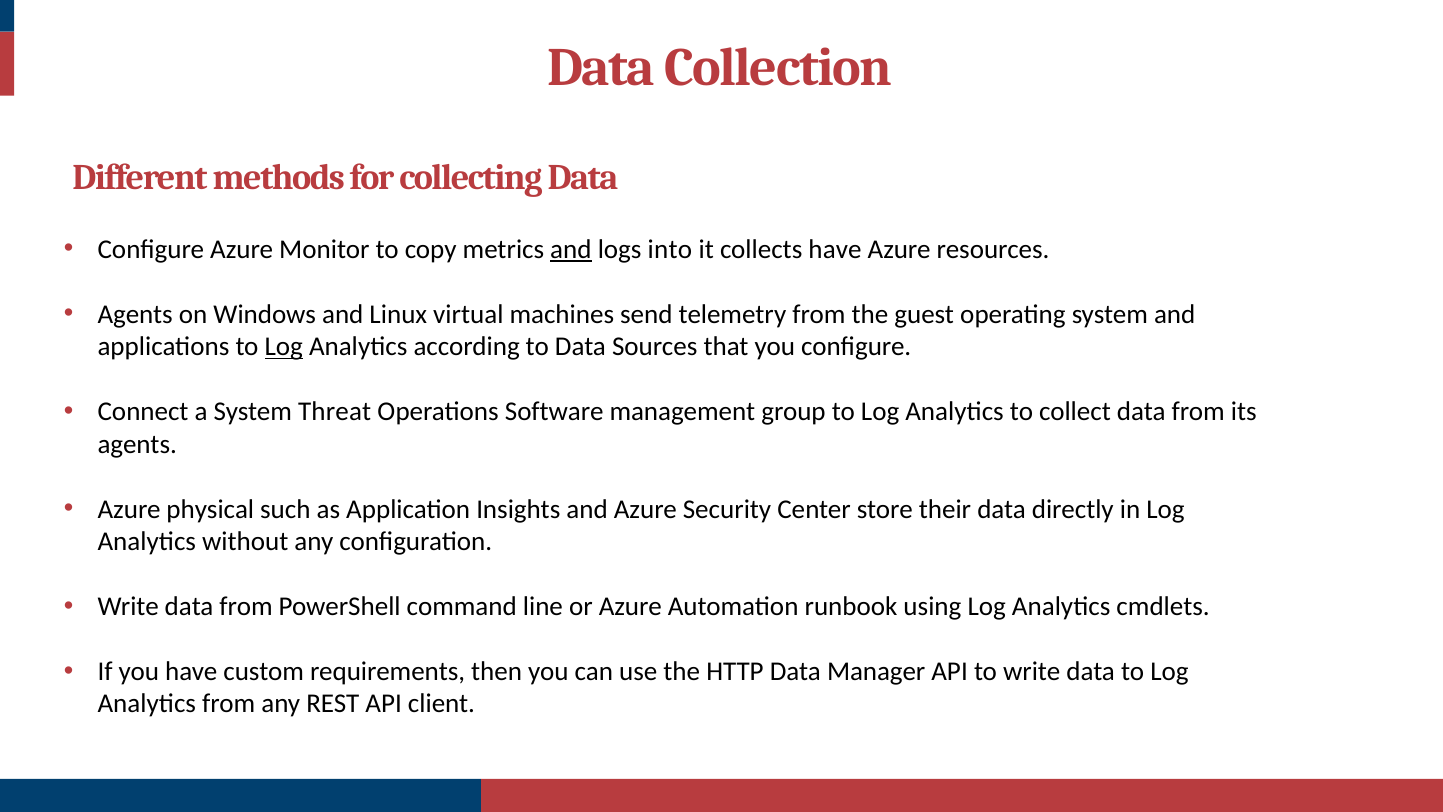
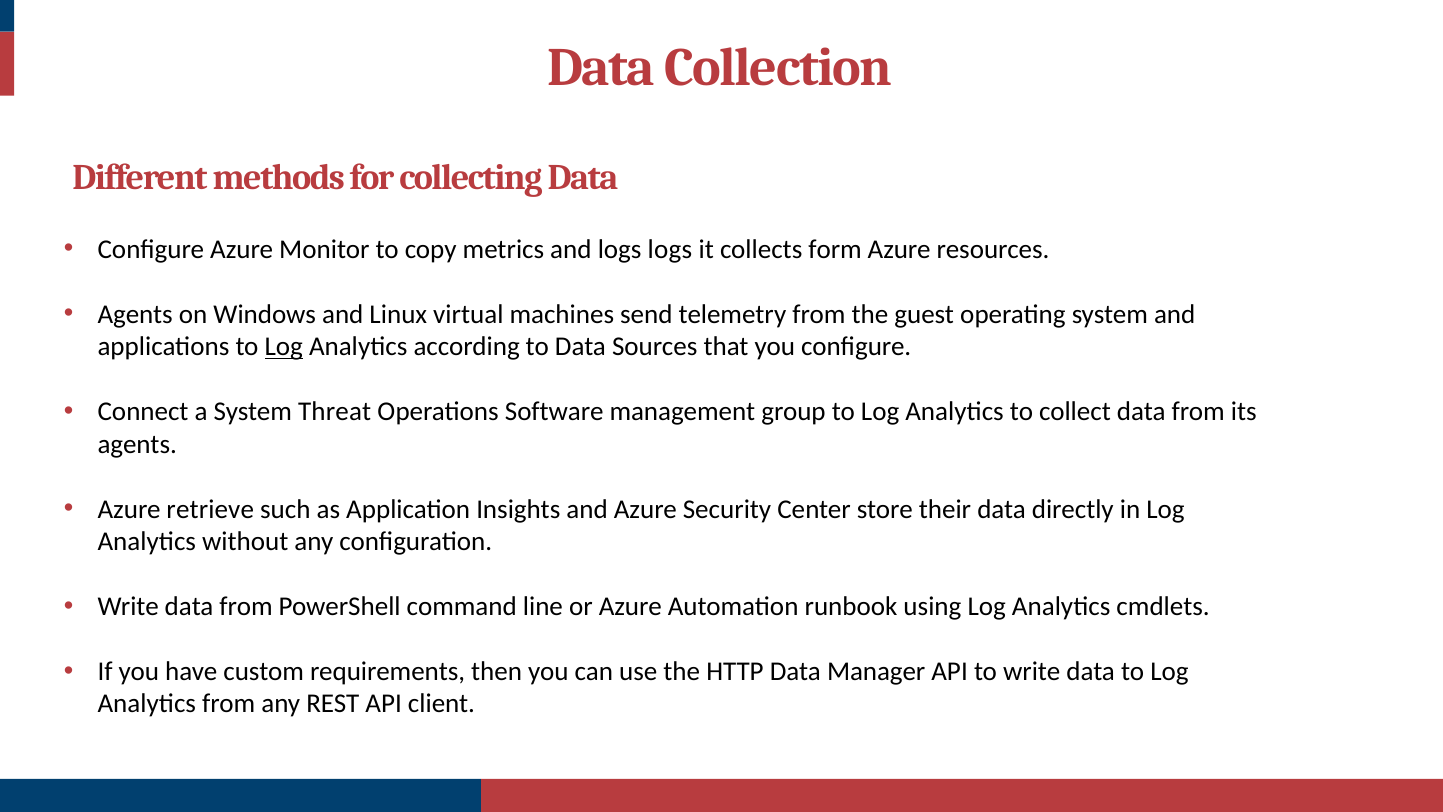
and underline: present -> none (571, 249)
logs into: into -> logs (670, 249)
collects have: have -> form (835, 249)
physical: physical -> retrieve (210, 509)
